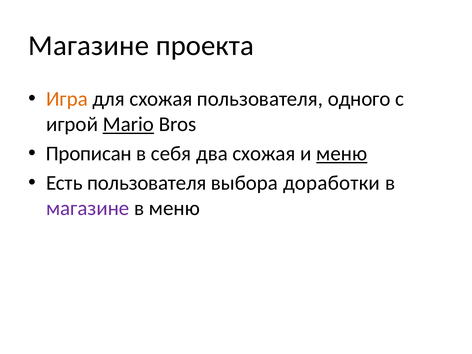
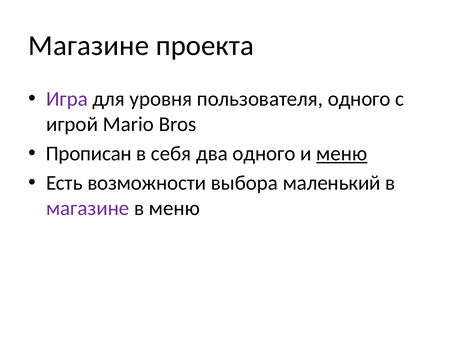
Игра colour: orange -> purple (67, 99)
для схожая: схожая -> уровня (161, 99)
Mario underline: present -> none (128, 124)
два схожая: схожая -> одного (264, 154)
Есть пользователя: пользователя -> возможности (147, 183)
доработки: доработки -> маленький (332, 183)
